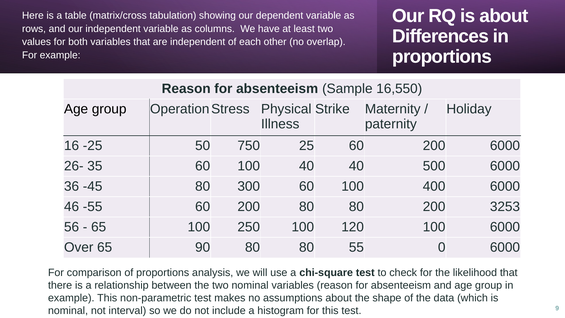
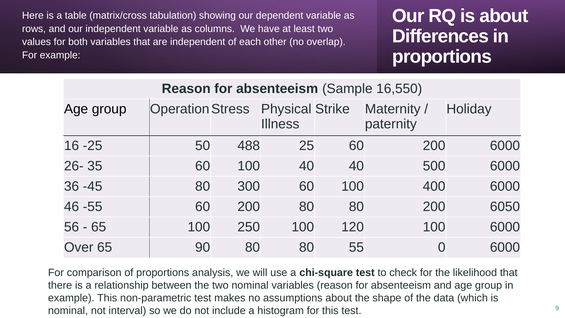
750: 750 -> 488 (249, 145)
3253: 3253 -> 6050 (505, 206)
